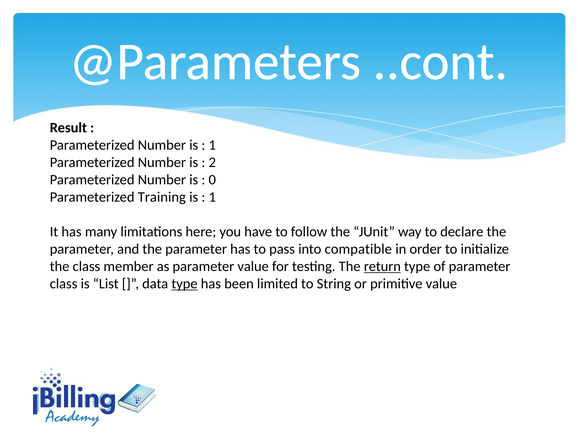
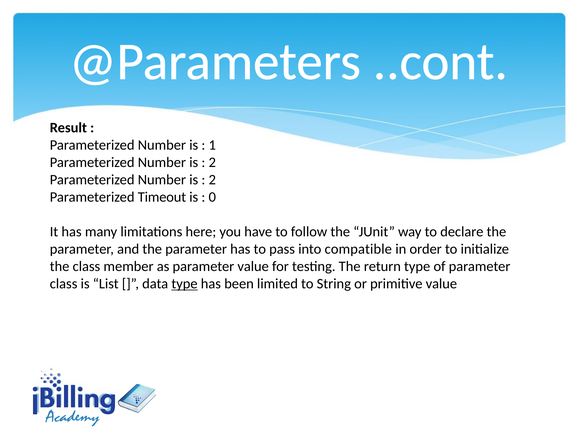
0: 0 -> 2 (212, 179)
Training: Training -> Timeout (162, 197)
1: 1 -> 0 (212, 197)
return underline: present -> none (382, 266)
